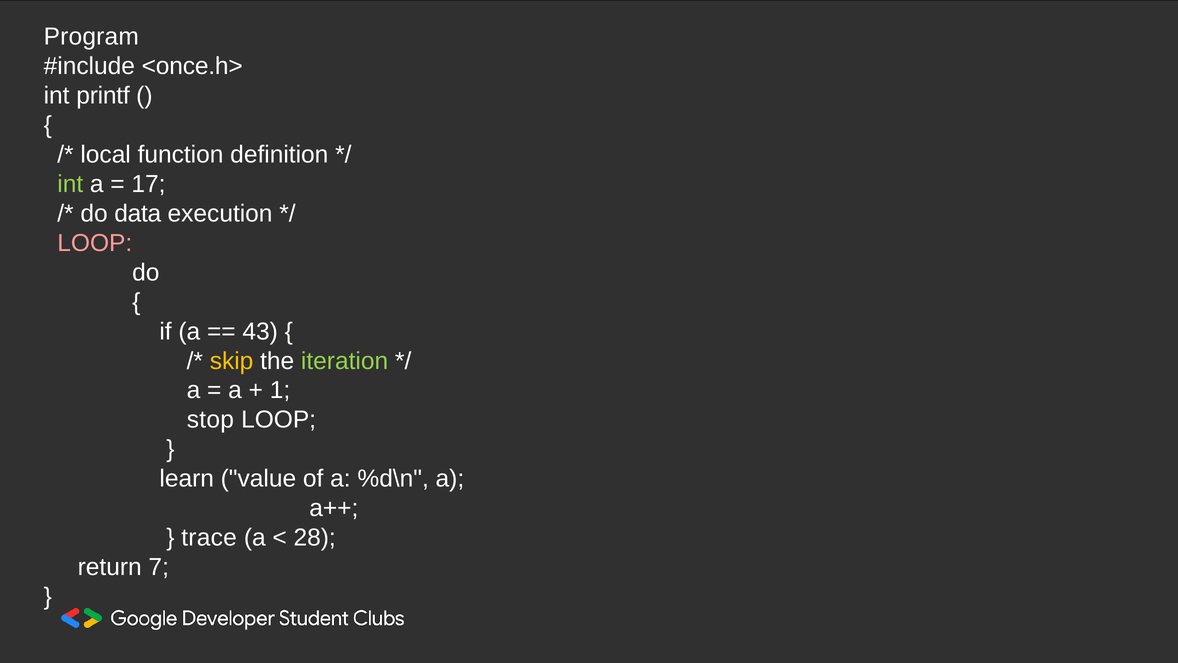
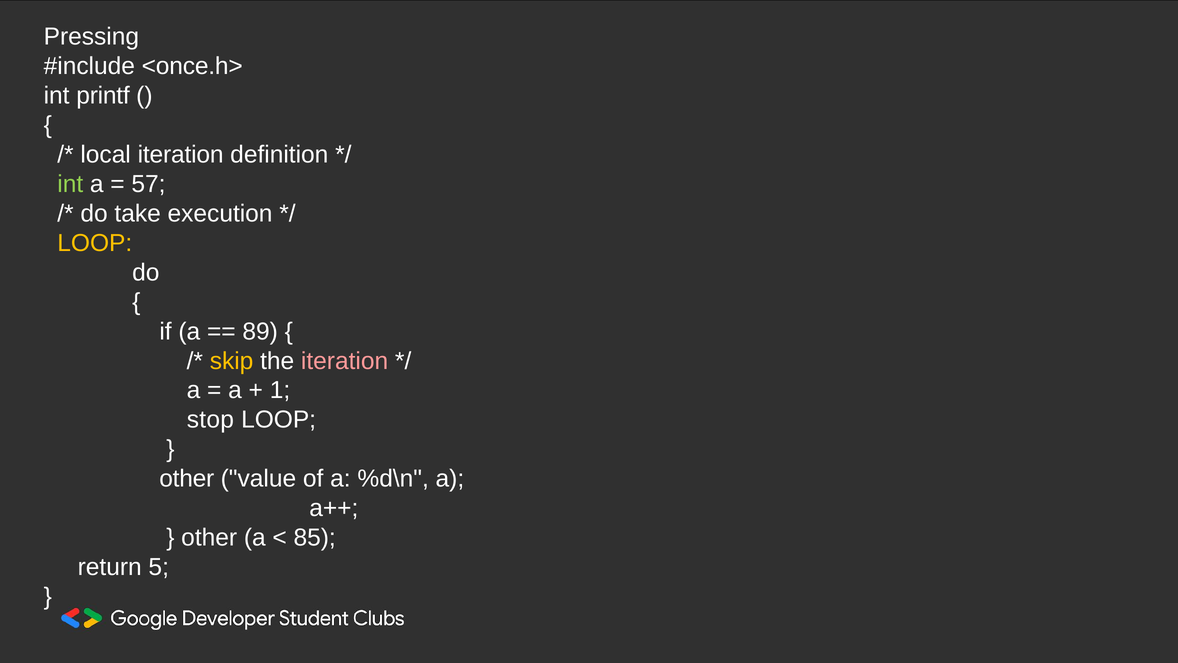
Program: Program -> Pressing (91, 37)
local function: function -> iteration (181, 155)
17: 17 -> 57 (149, 184)
data: data -> take (138, 214)
LOOP colour: pink -> yellow (95, 243)
43: 43 -> 89 (260, 331)
iteration colour: light green -> pink (345, 361)
learn: learn -> other (187, 479)
trace: trace -> other (209, 537)
28: 28 -> 85 (315, 537)
7: 7 -> 5 (159, 567)
